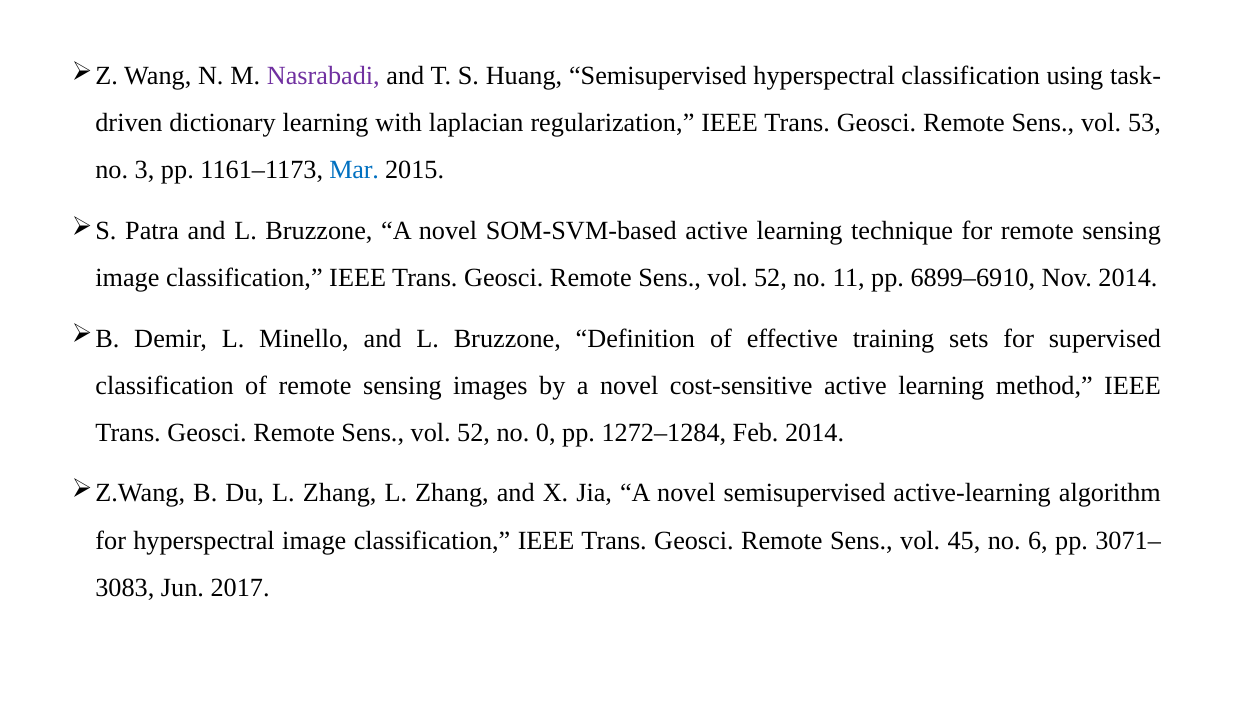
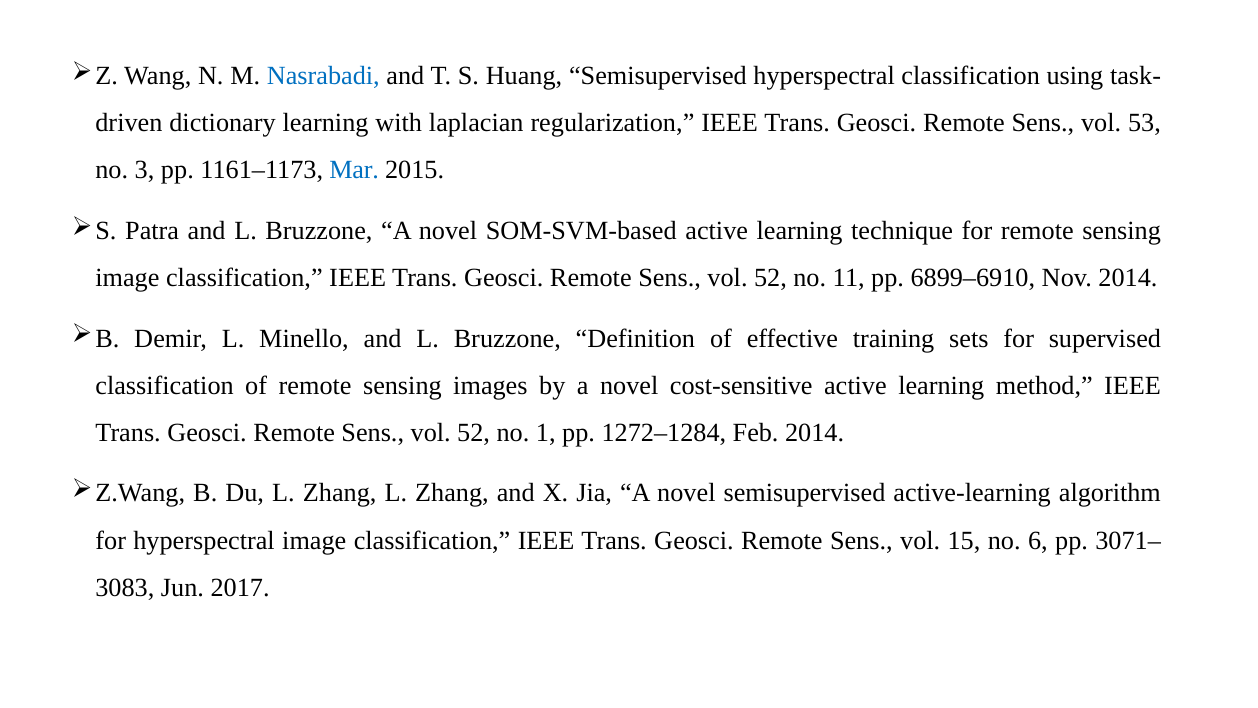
Nasrabadi colour: purple -> blue (323, 76)
0: 0 -> 1 (546, 433)
45: 45 -> 15 (964, 540)
